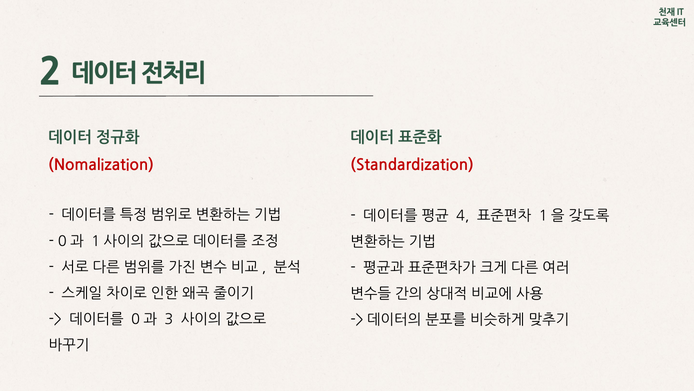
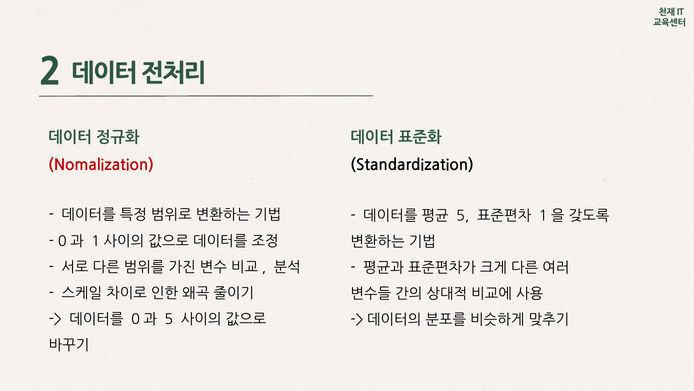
Standardization colour: red -> black (412, 165)
4: 4 -> 5 (463, 215)
3: 3 -> 5 (169, 319)
